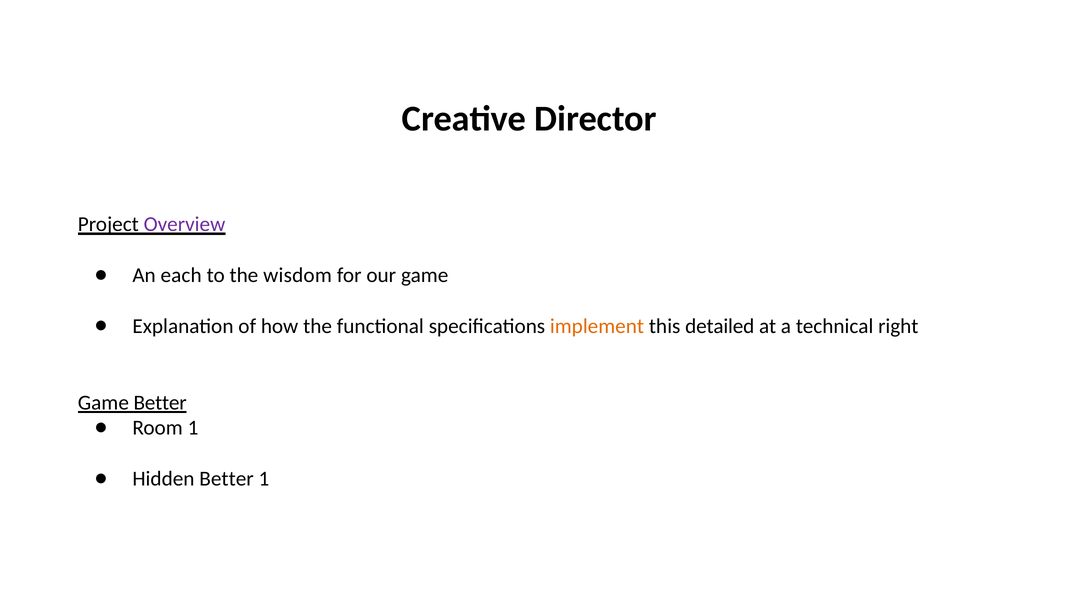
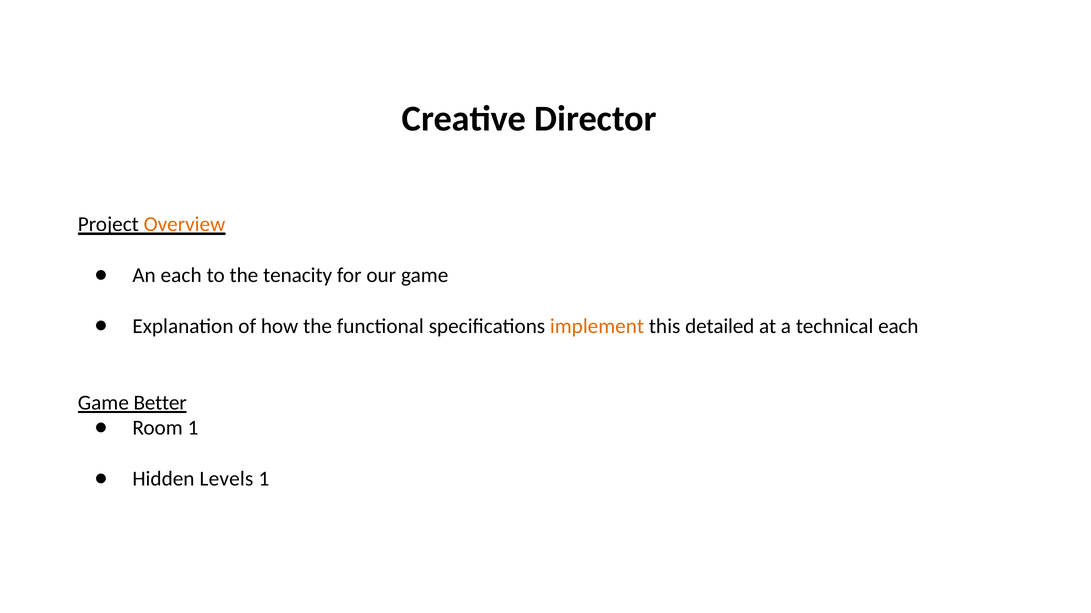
Overview colour: purple -> orange (184, 225)
wisdom: wisdom -> tenacity (298, 276)
technical right: right -> each (898, 327)
Hidden Better: Better -> Levels (226, 479)
